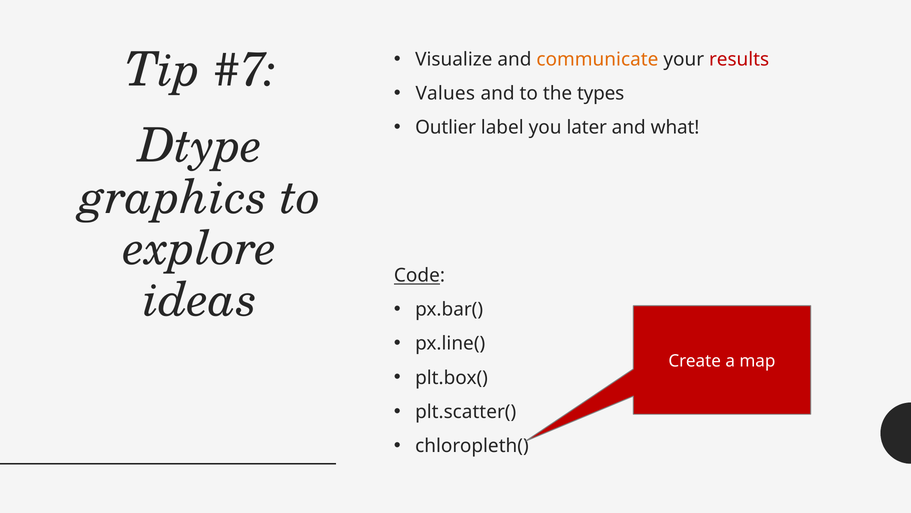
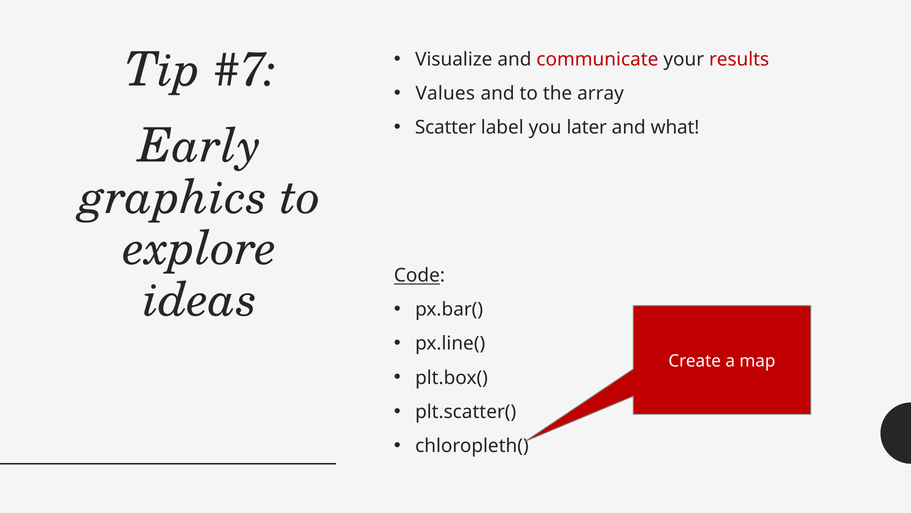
communicate colour: orange -> red (597, 59)
types: types -> array (601, 93)
Outlier: Outlier -> Scatter (446, 127)
Dtype: Dtype -> Early (200, 146)
